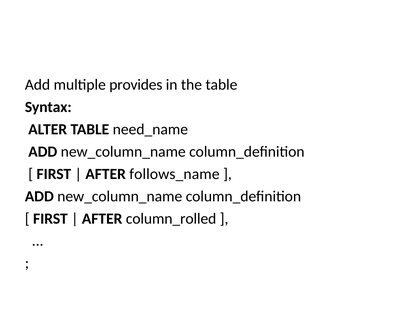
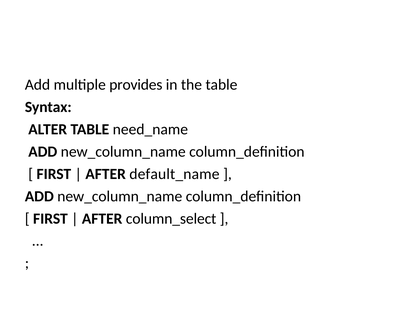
follows_name: follows_name -> default_name (174, 174)
column_rolled: column_rolled -> column_select (171, 219)
